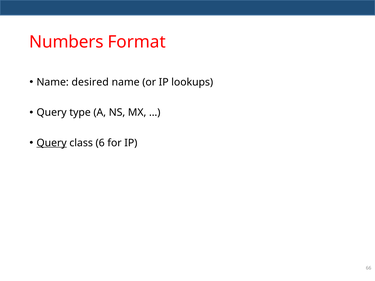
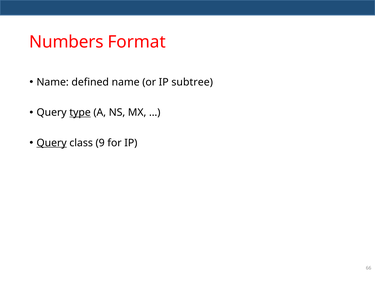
desired: desired -> defined (90, 82)
lookups: lookups -> subtree (192, 82)
type underline: none -> present (80, 113)
6: 6 -> 9 (100, 143)
